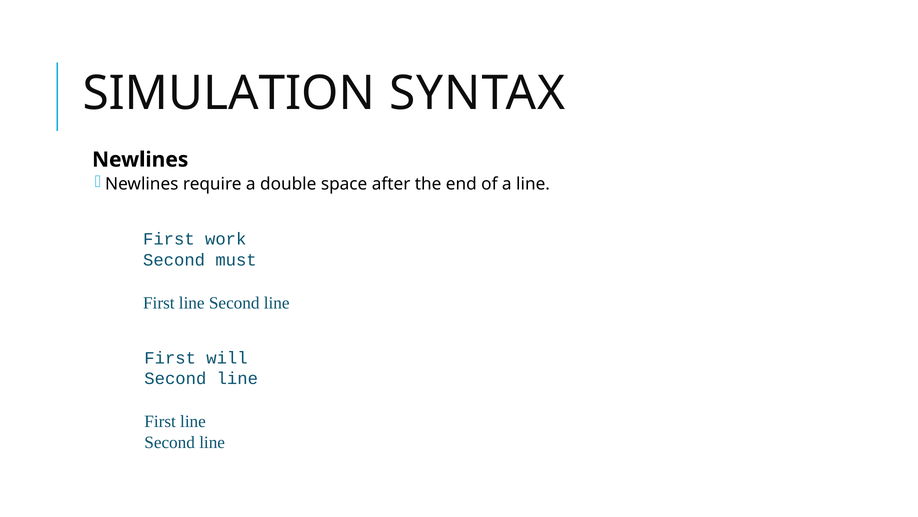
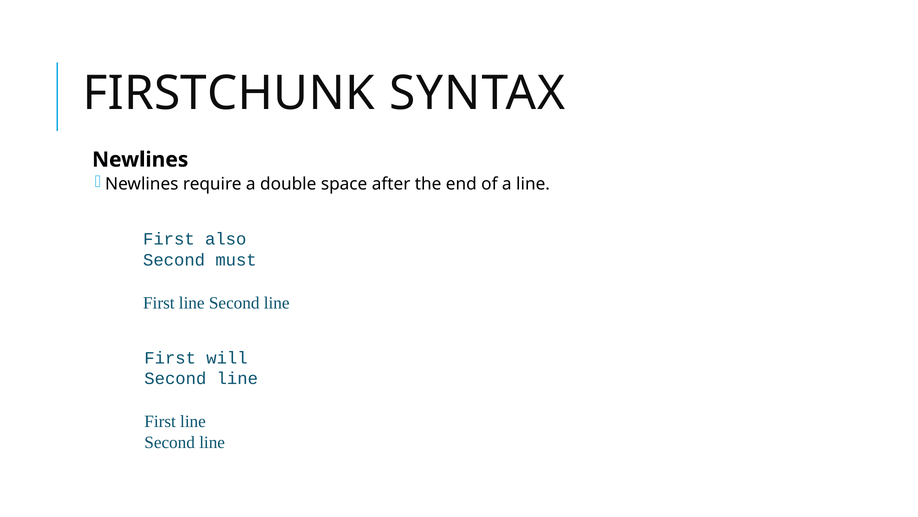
SIMULATION: SIMULATION -> FIRSTCHUNK (229, 93)
work: work -> also (226, 239)
